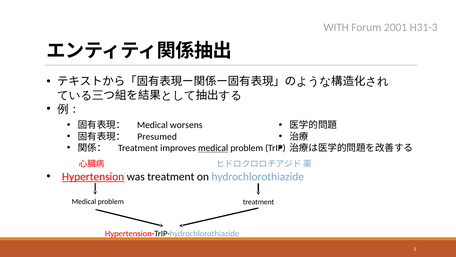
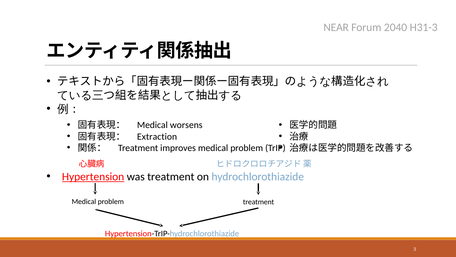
WITH: WITH -> NEAR (336, 27)
2001: 2001 -> 2040 (396, 27)
Presumed: Presumed -> Extraction (157, 136)
medical underline: present -> none (213, 148)
